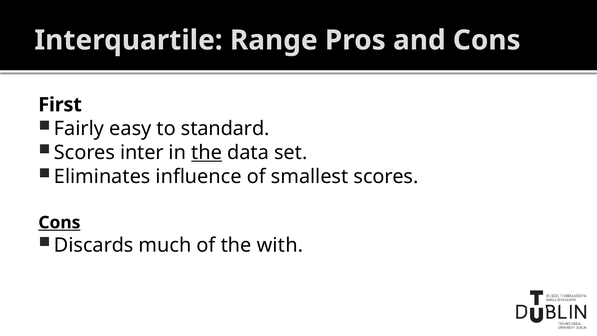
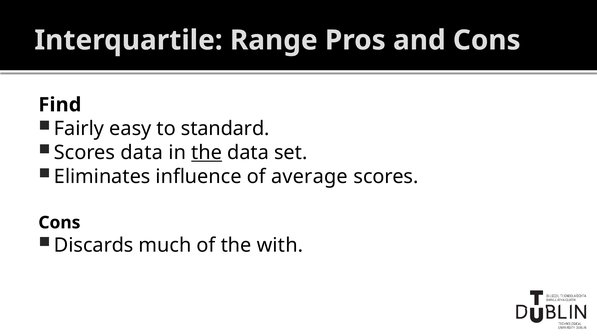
First: First -> Find (60, 105)
Scores inter: inter -> data (142, 152)
smallest: smallest -> average (310, 176)
Cons underline: present -> none (59, 222)
